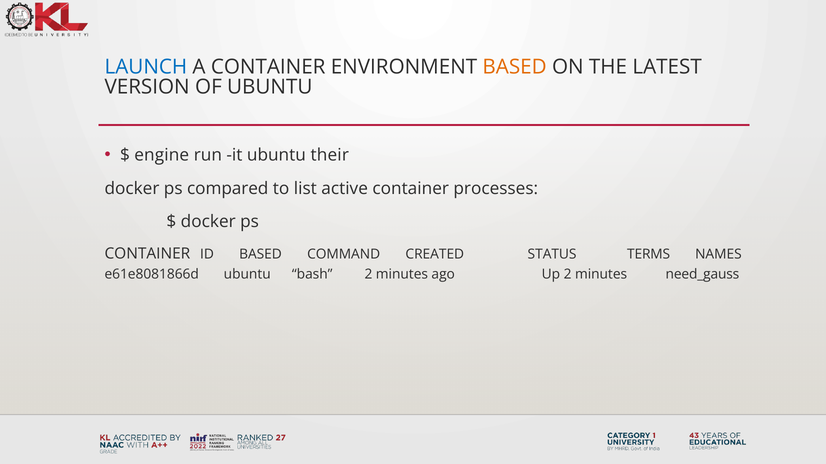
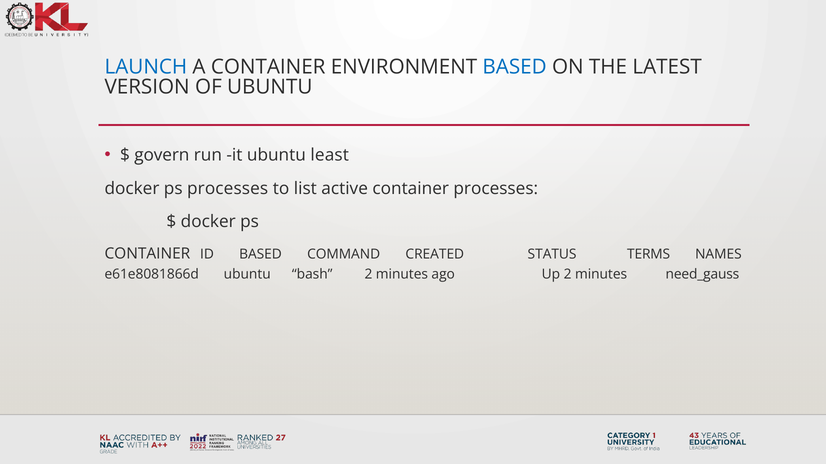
BASED colour: orange -> blue (515, 67)
engine: engine -> govern (162, 155)
their: their -> least (330, 155)
ps compared: compared -> processes (228, 189)
